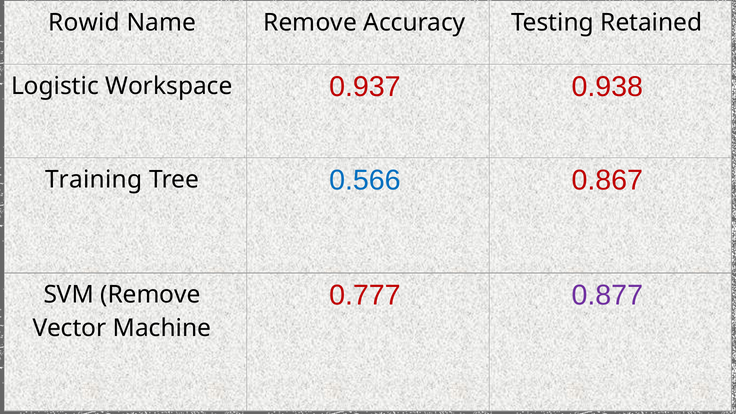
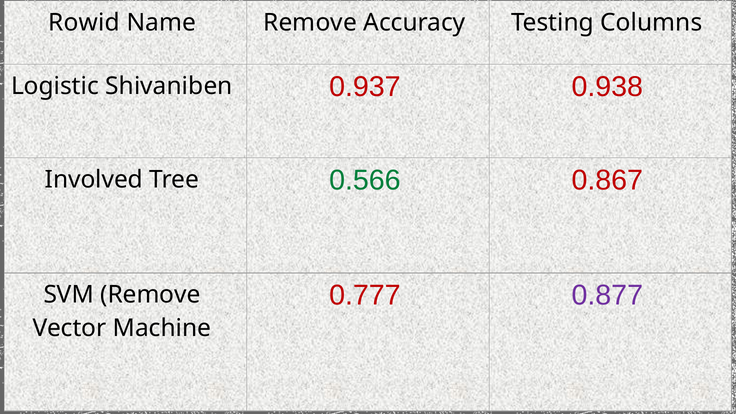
Retained: Retained -> Columns (651, 23)
Workspace: Workspace -> Shivaniben (169, 86)
Training: Training -> Involved (94, 180)
0.566 colour: blue -> green (365, 180)
